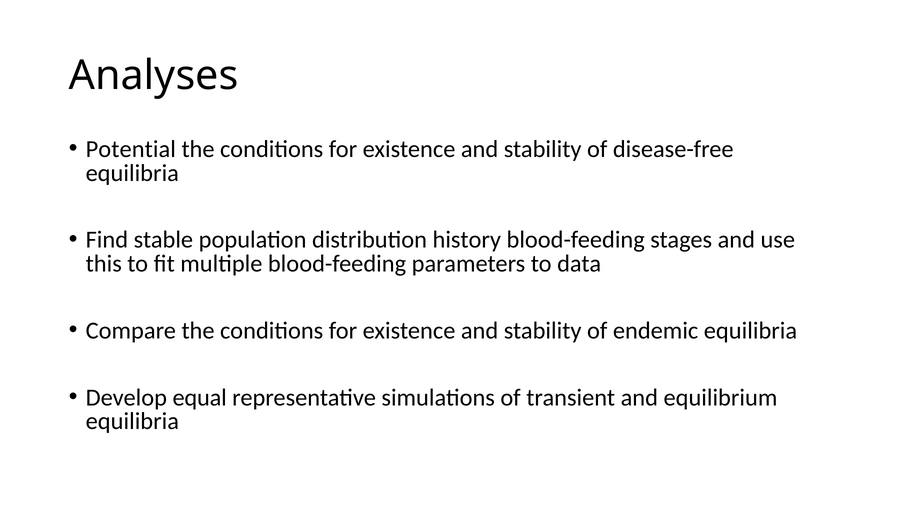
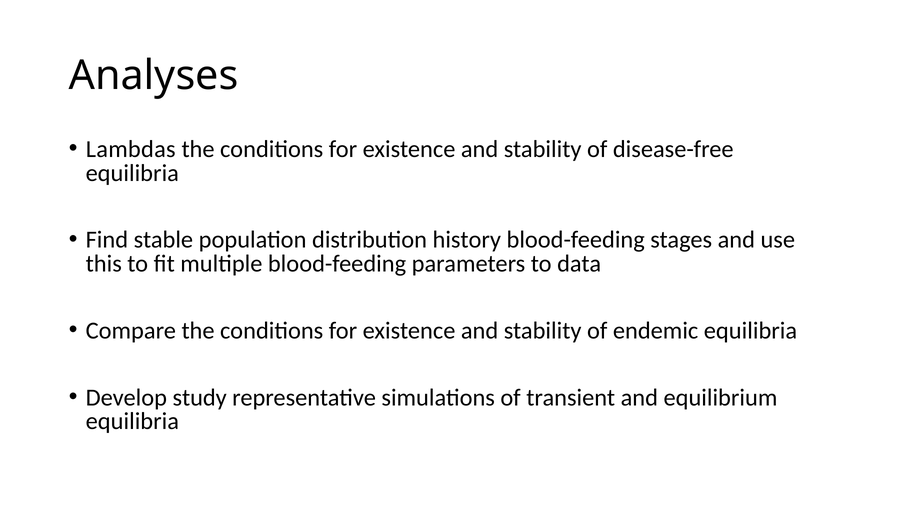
Potential: Potential -> Lambdas (131, 149)
equal: equal -> study (200, 398)
